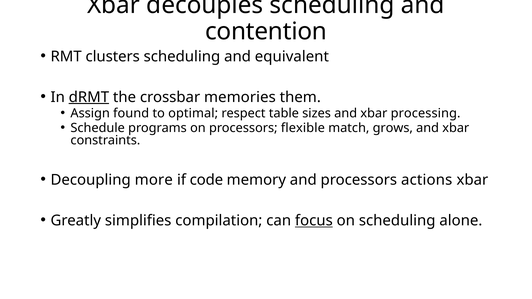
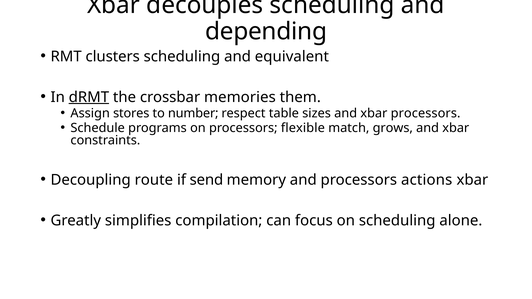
contention: contention -> depending (266, 31)
found: found -> stores (131, 113)
optimal: optimal -> number (193, 113)
xbar processing: processing -> processors (426, 113)
more: more -> route (154, 180)
code: code -> send (206, 180)
focus underline: present -> none (314, 221)
